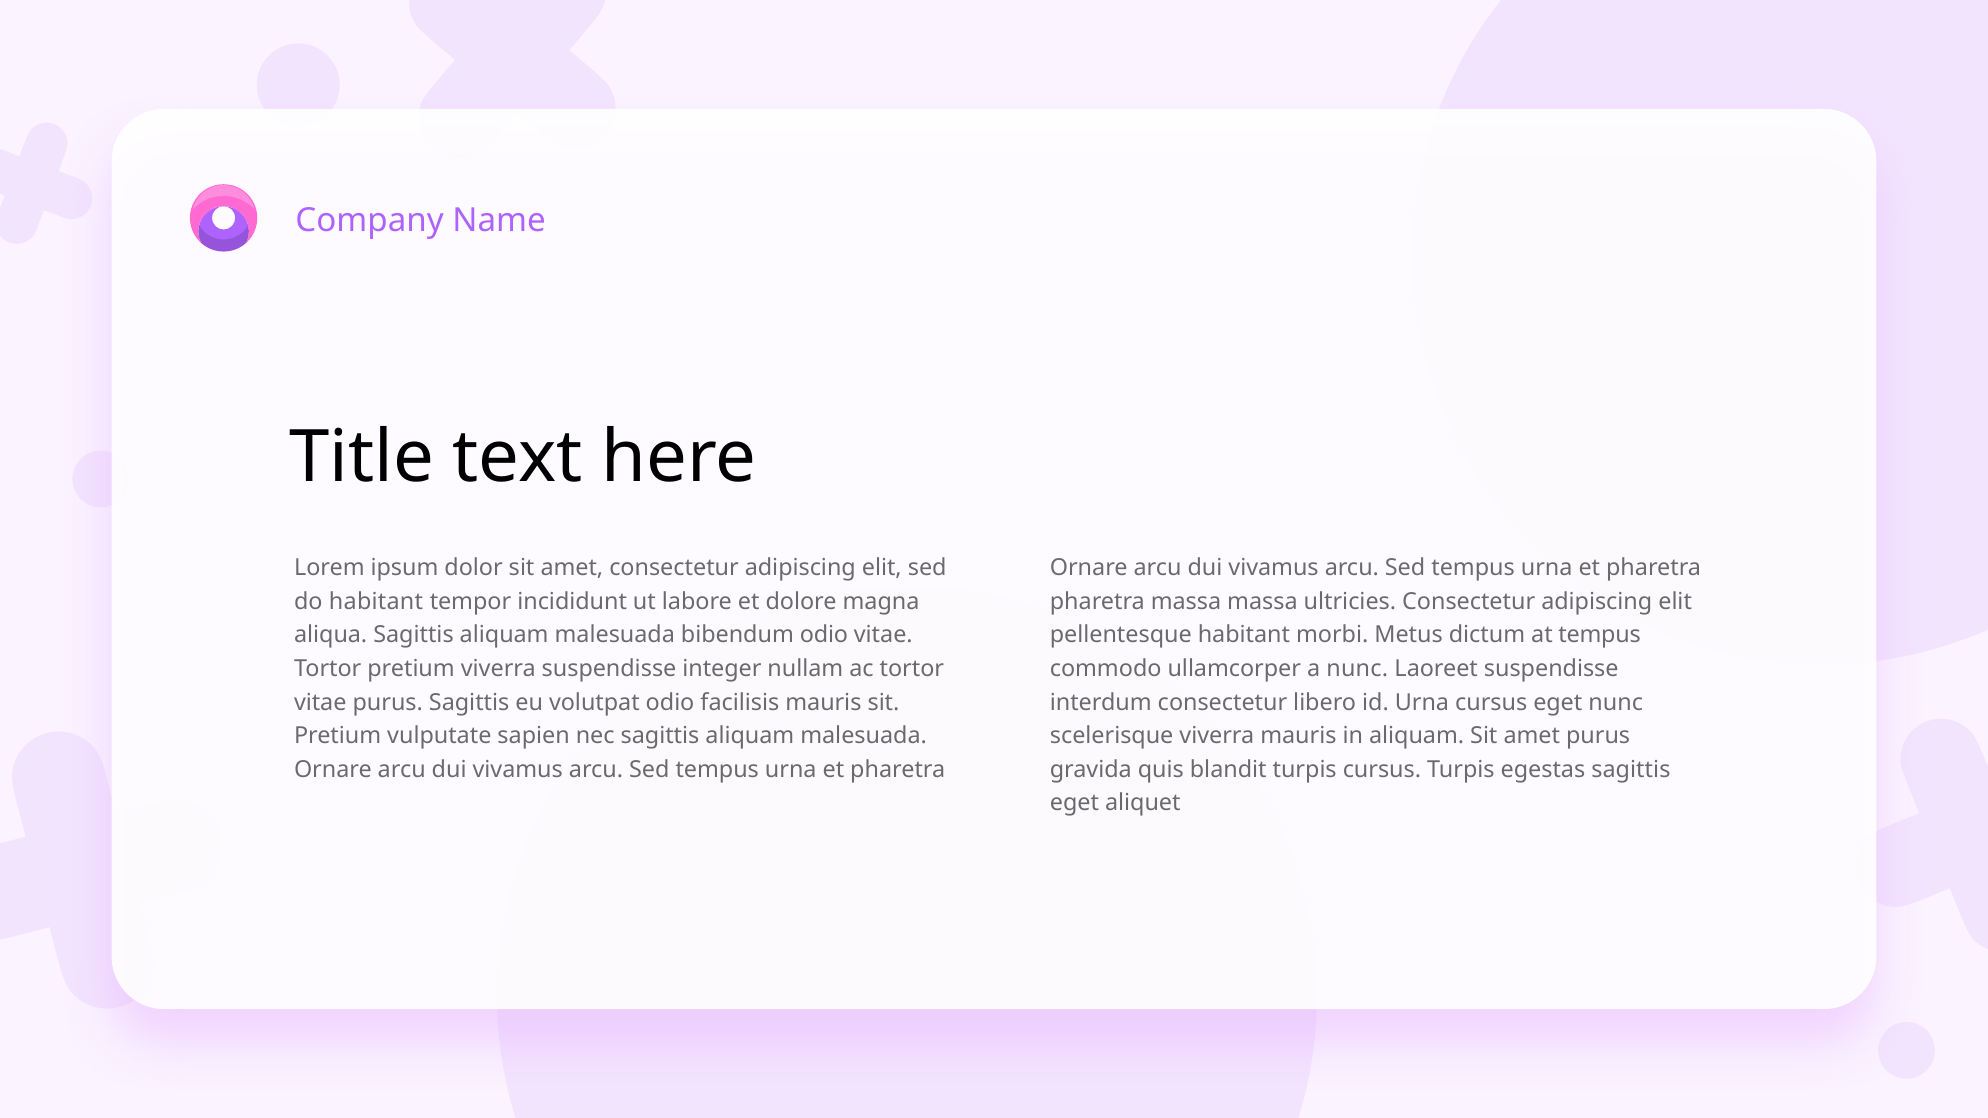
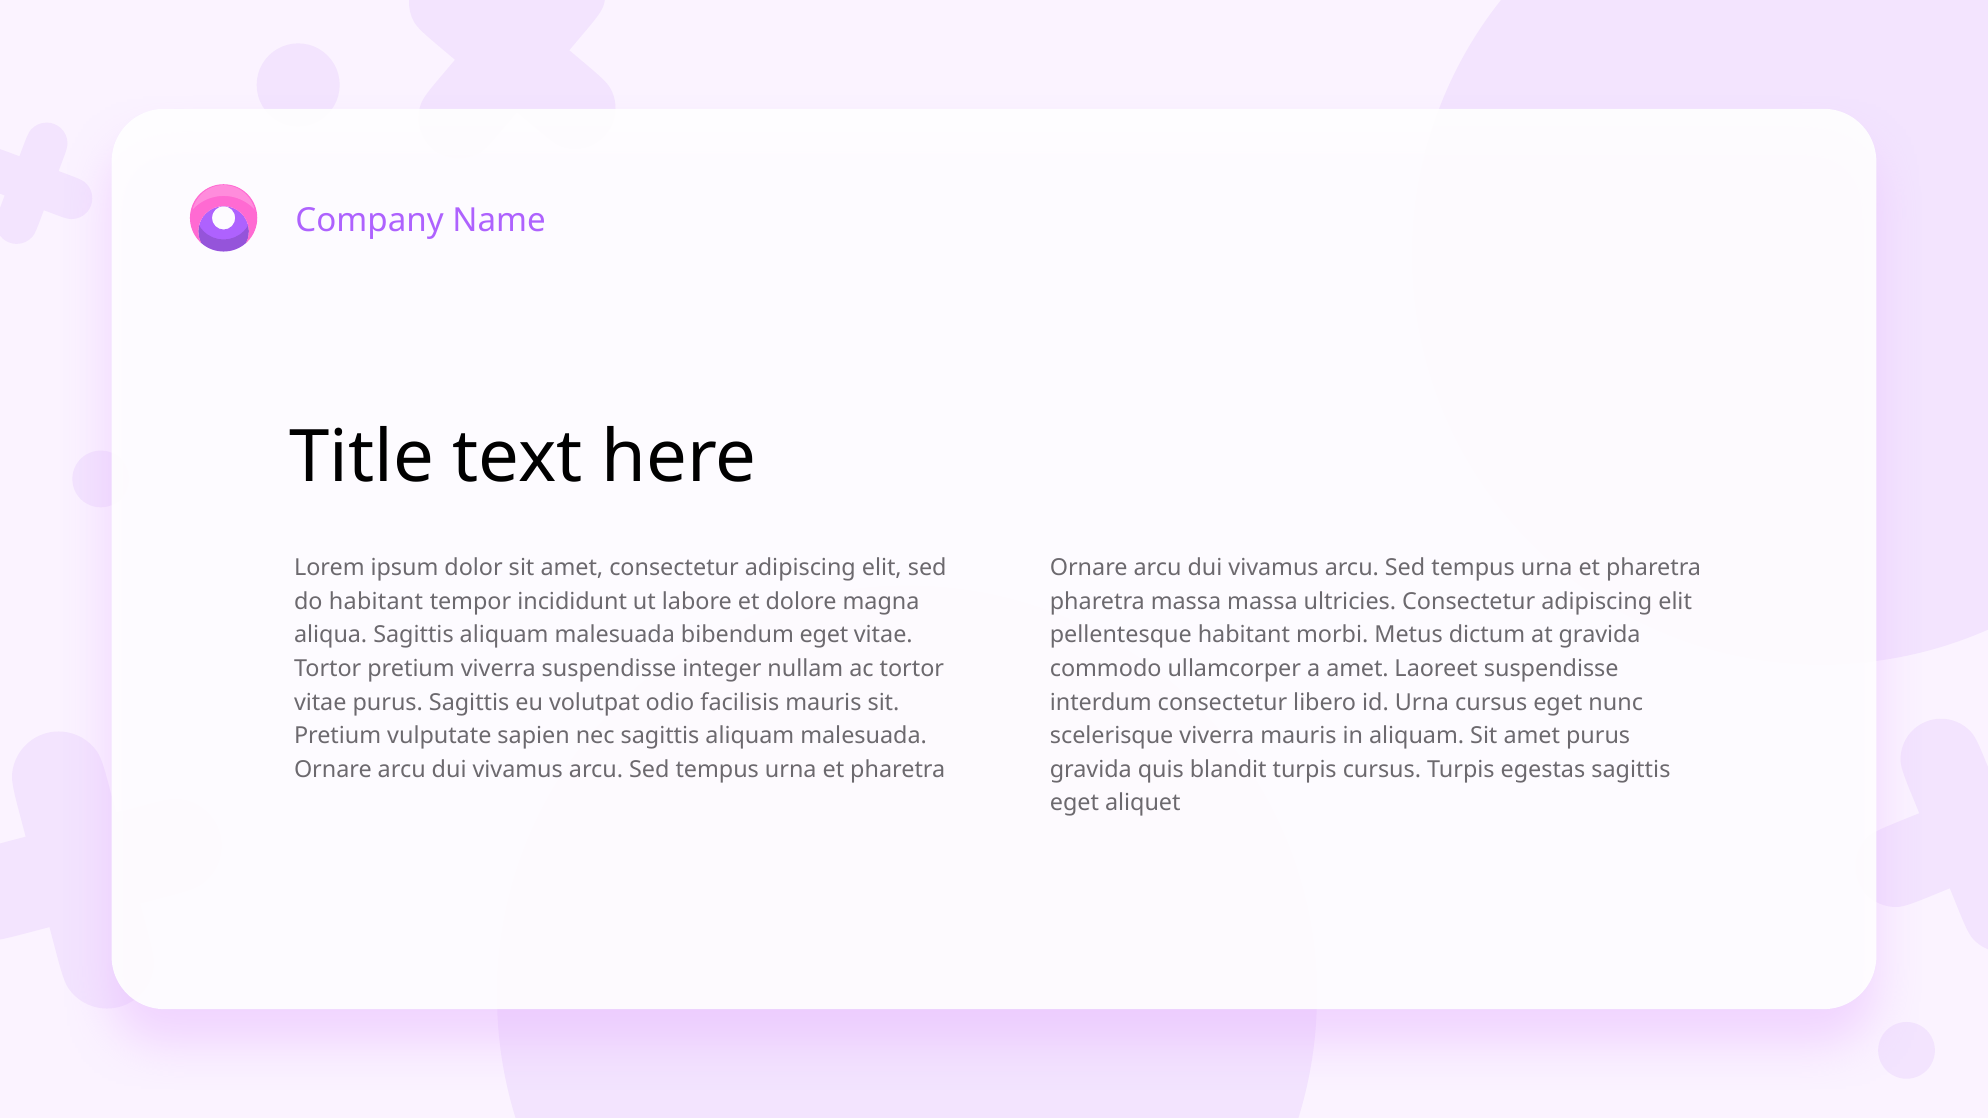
bibendum odio: odio -> eget (824, 635)
at tempus: tempus -> gravida (1600, 635)
a nunc: nunc -> amet (1357, 669)
